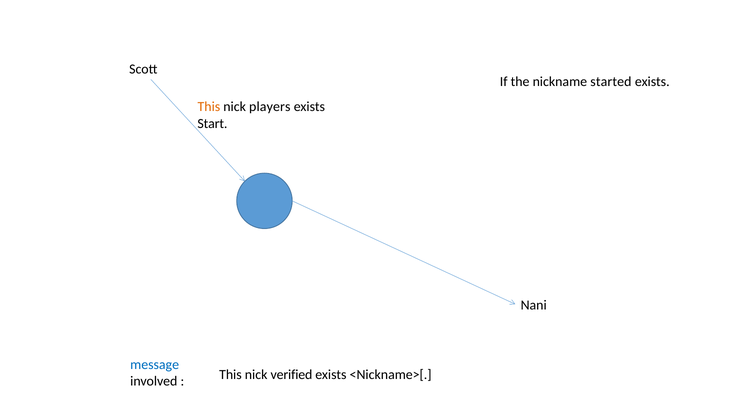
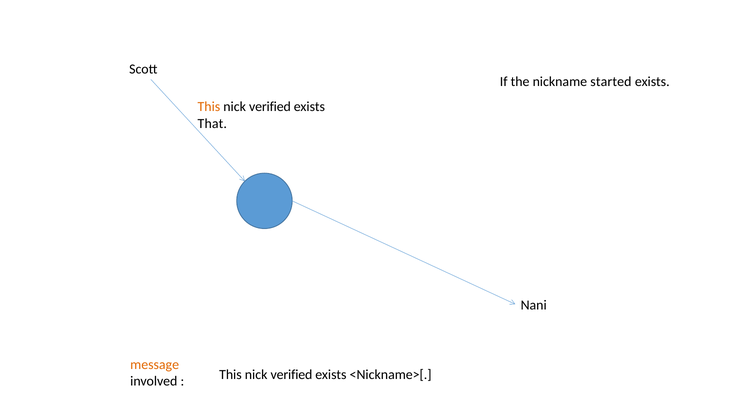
players: players -> verified (270, 107)
Start: Start -> That (212, 124)
message colour: blue -> orange (155, 365)
